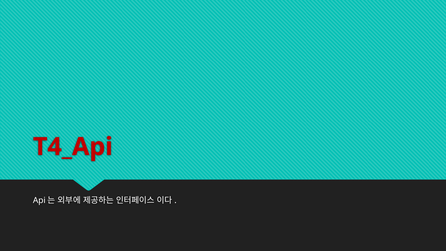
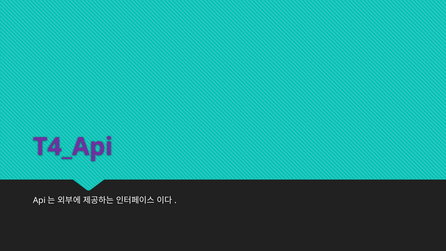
T4_Api colour: red -> purple (73, 147)
